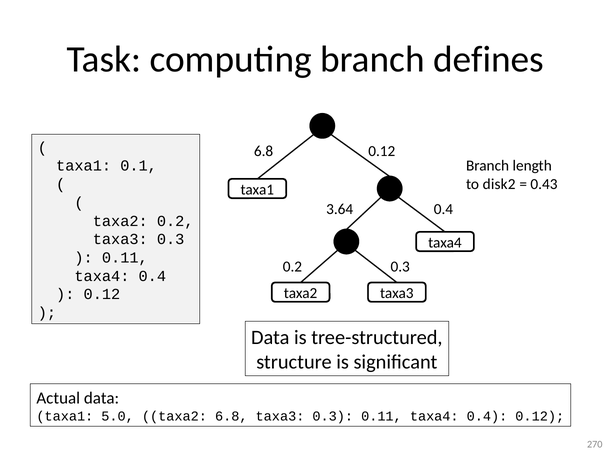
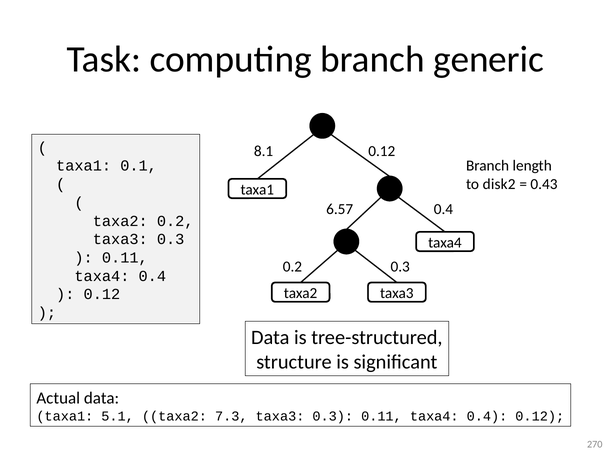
defines: defines -> generic (489, 59)
6.8: 6.8 -> 8.1 (264, 151)
3.64: 3.64 -> 6.57 (340, 209)
5.0: 5.0 -> 5.1 (118, 416)
taxa2 6.8: 6.8 -> 7.3 (231, 416)
